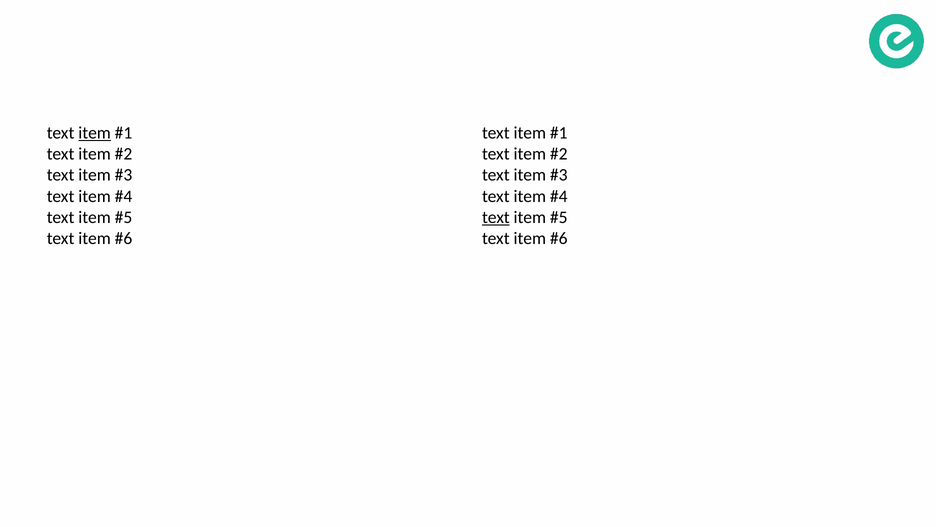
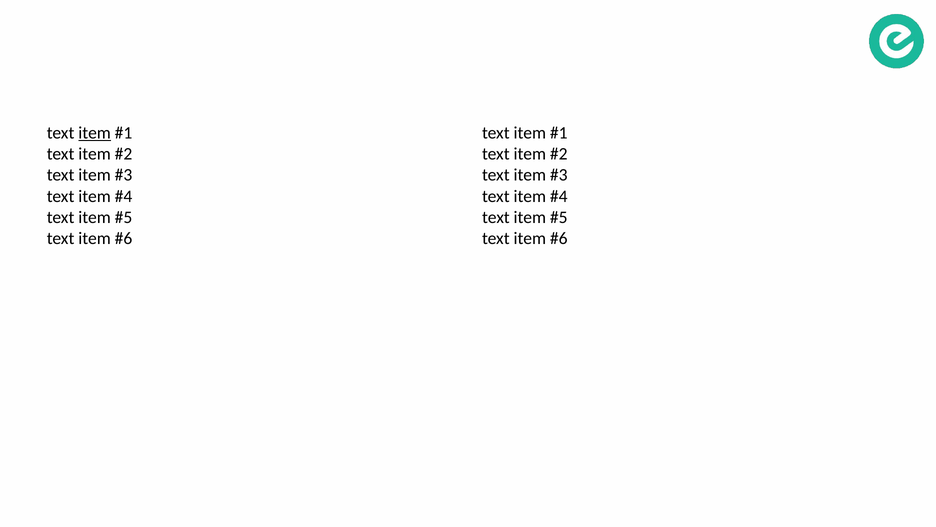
text underline: present -> none (496, 217)
